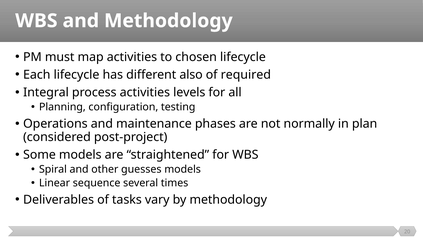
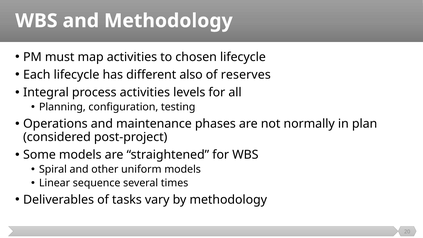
required: required -> reserves (246, 75)
guesses: guesses -> uniform (141, 169)
